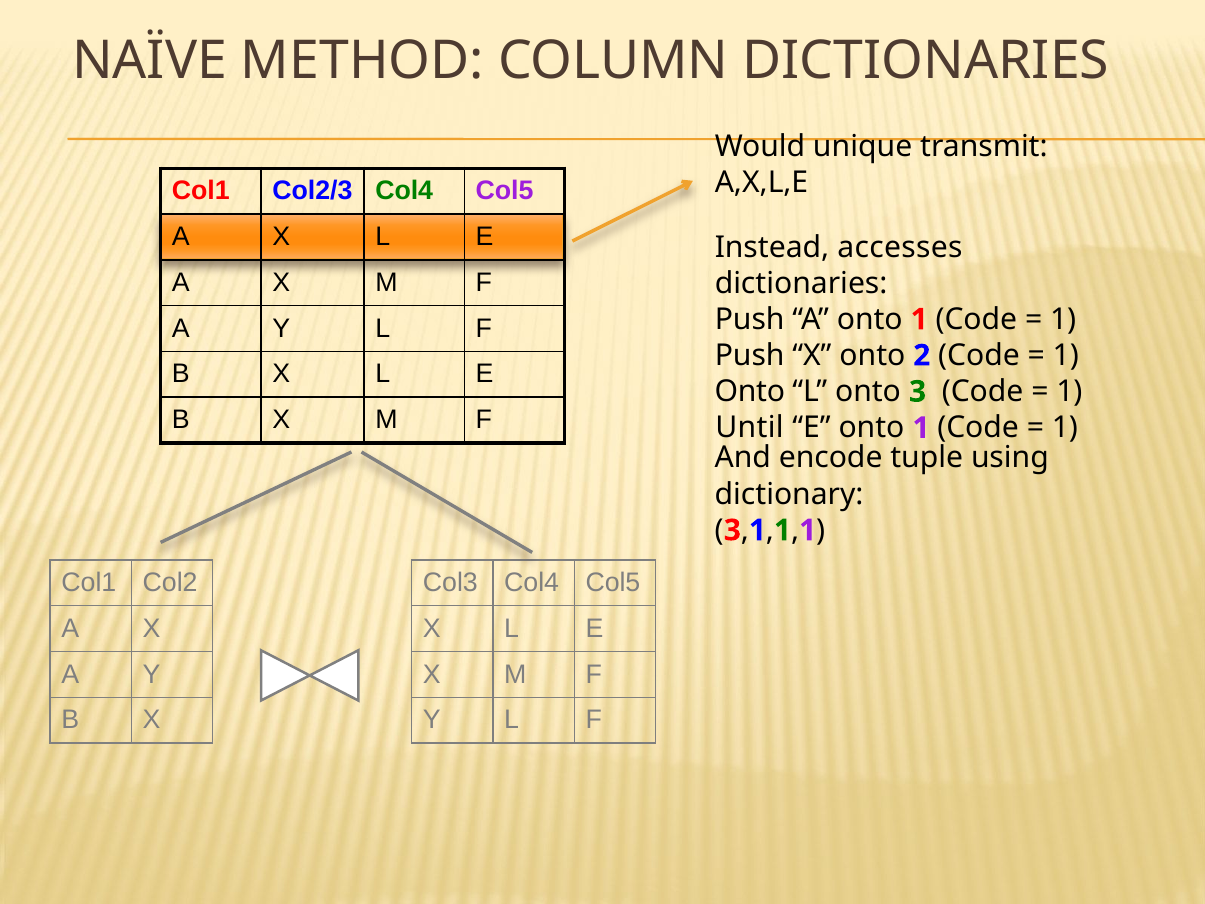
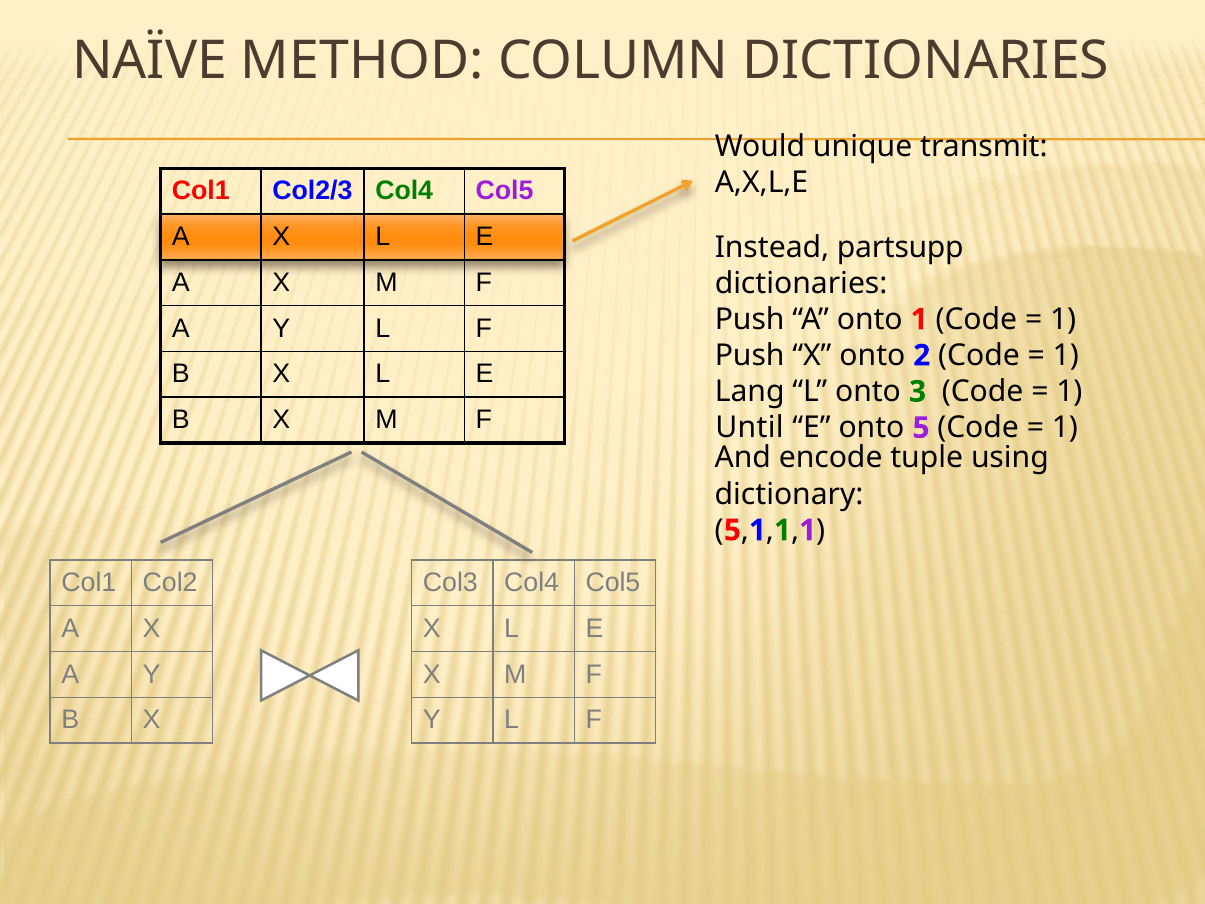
accesses: accesses -> partsupp (900, 247)
Onto: Onto -> Lang (750, 392)
E onto 1: 1 -> 5 (921, 428)
3: 3 -> 5 (732, 530)
